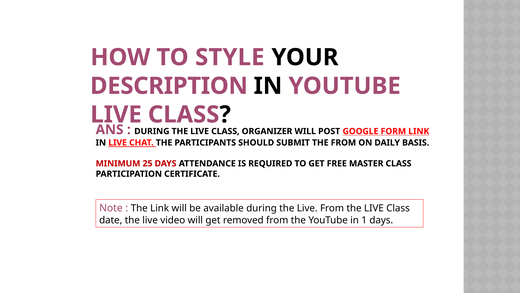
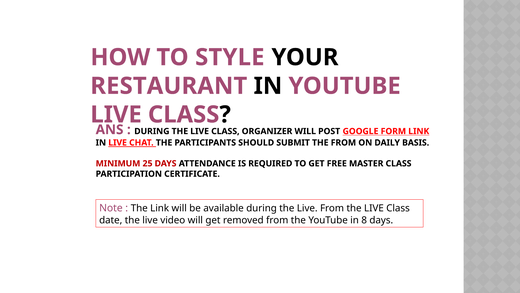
DESCRIPTION: DESCRIPTION -> RESTAURANT (169, 86)
1: 1 -> 8 (364, 220)
